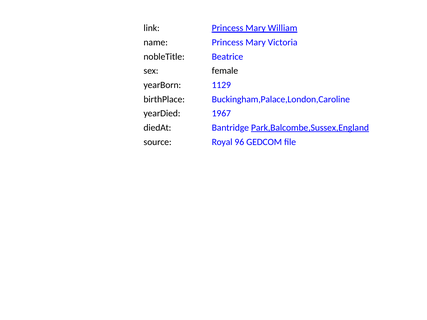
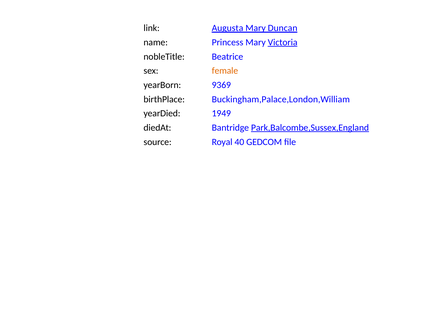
link Princess: Princess -> Augusta (228, 28)
William: William -> Duncan (283, 28)
Victoria underline: none -> present (283, 42)
female colour: black -> orange (225, 71)
1129: 1129 -> 9369 (221, 85)
Buckingham,Palace,London,Caroline: Buckingham,Palace,London,Caroline -> Buckingham,Palace,London,William (281, 99)
1967: 1967 -> 1949 (221, 114)
96: 96 -> 40 (239, 142)
